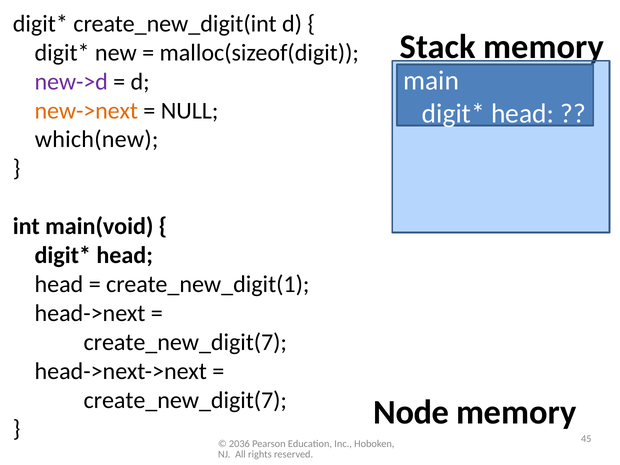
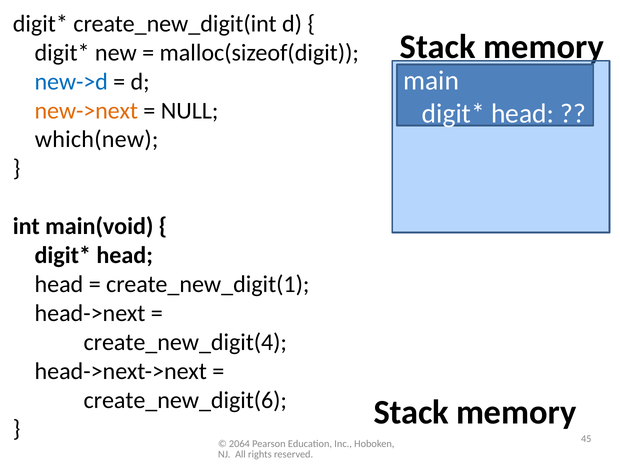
new->d colour: purple -> blue (71, 82)
create_new_digit(7: create_new_digit(7 -> create_new_digit(4 (185, 342)
create_new_digit(7: create_new_digit(7 -> create_new_digit(6 (185, 400)
Node: Node -> Stack (411, 412)
2036: 2036 -> 2064 (239, 444)
